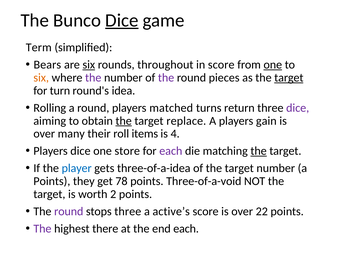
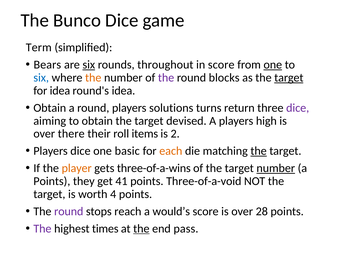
Dice underline: present -> none (122, 20)
six colour: orange -> blue (41, 78)
the colour: purple -> orange (93, 78)
pieces: pieces -> blocks (224, 78)
for turn: turn -> idea (60, 91)
Rolling: Rolling -> Obtain (50, 108)
matched: matched -> solutions (171, 108)
the underline: present -> none (124, 121)
replace: replace -> devised (186, 121)
gain: gain -> high (266, 121)
many: many -> there (71, 134)
4: 4 -> 2 (175, 134)
store: store -> basic (127, 151)
each colour: purple -> orange (171, 151)
player colour: blue -> orange (77, 168)
three-of-a-idea: three-of-a-idea -> three-of-a-wins (154, 168)
number underline: none -> present (276, 168)
78: 78 -> 41 (121, 181)
2: 2 -> 4 (113, 194)
stops three: three -> reach (128, 211)
active’s: active’s -> would’s (171, 211)
22: 22 -> 28 (262, 211)
there: there -> times (105, 229)
the underline: none -> present (141, 229)
end each: each -> pass (186, 229)
